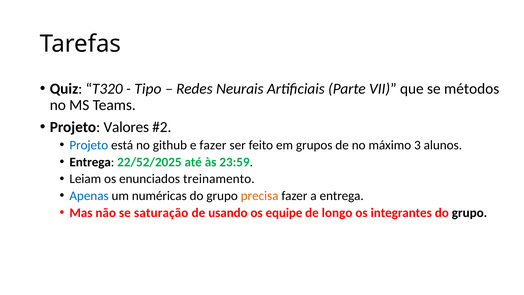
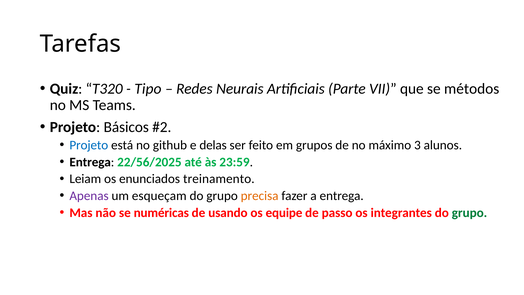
Valores: Valores -> Básicos (126, 127)
e fazer: fazer -> delas (213, 145)
22/52/2025: 22/52/2025 -> 22/56/2025 (149, 162)
Apenas colour: blue -> purple (89, 196)
numéricas: numéricas -> esqueçam (159, 196)
saturação: saturação -> numéricas (161, 213)
longo: longo -> passo (337, 213)
grupo colour: black -> green (470, 213)
